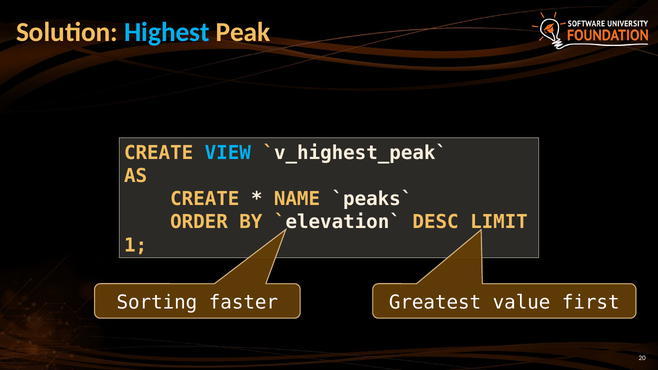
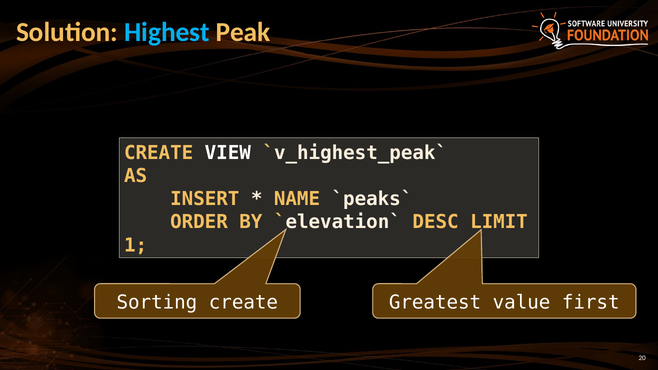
VIEW colour: light blue -> white (228, 153)
CREATE: CREATE -> INSERT (205, 199)
Sorting faster: faster -> create (243, 302)
